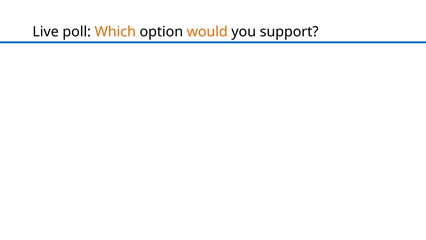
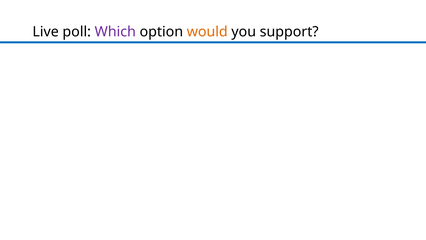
Which colour: orange -> purple (115, 32)
